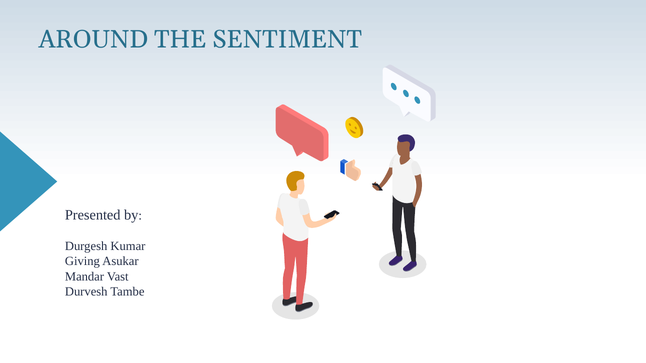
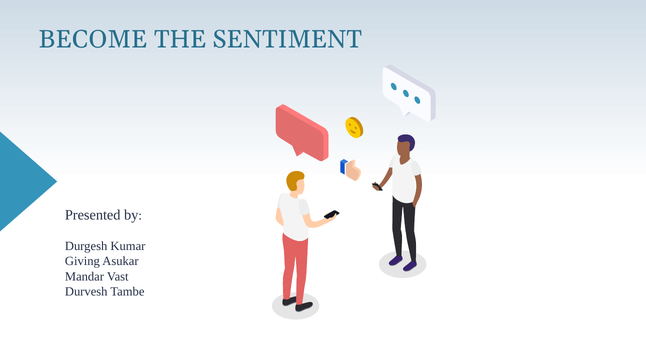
AROUND: AROUND -> BECOME (93, 39)
